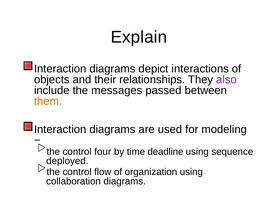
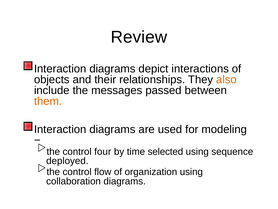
Explain: Explain -> Review (139, 37)
also colour: purple -> orange (226, 79)
deadline: deadline -> selected (165, 151)
